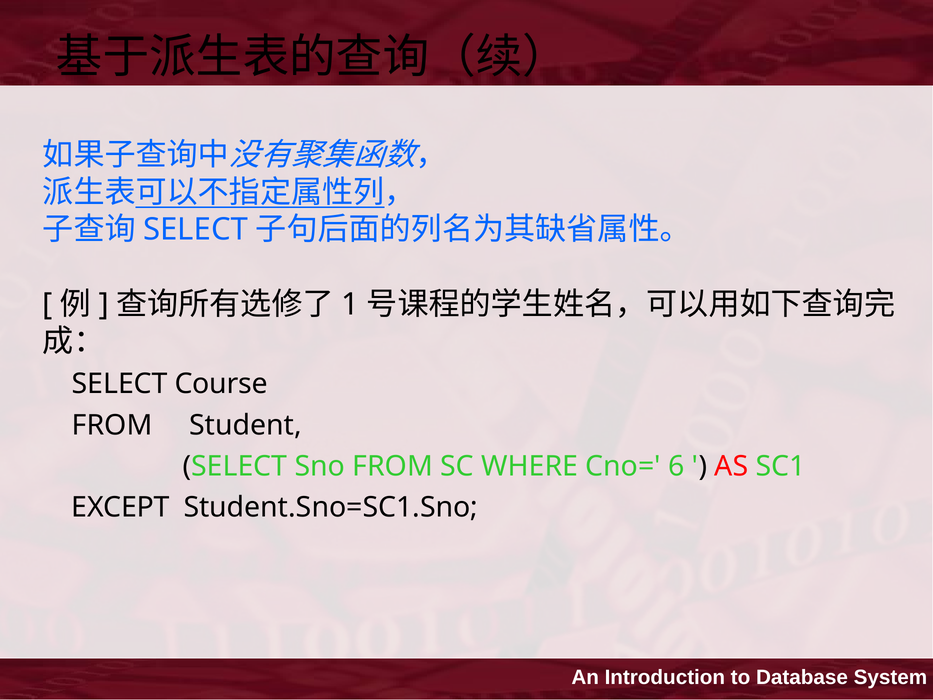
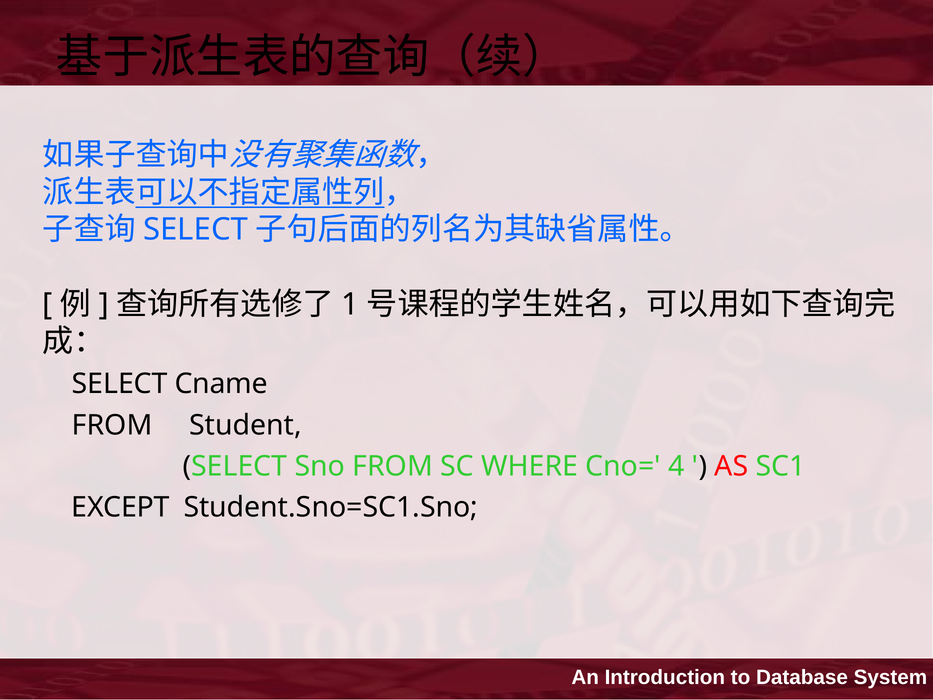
Course: Course -> Cname (221, 384)
6: 6 -> 4 (676, 466)
